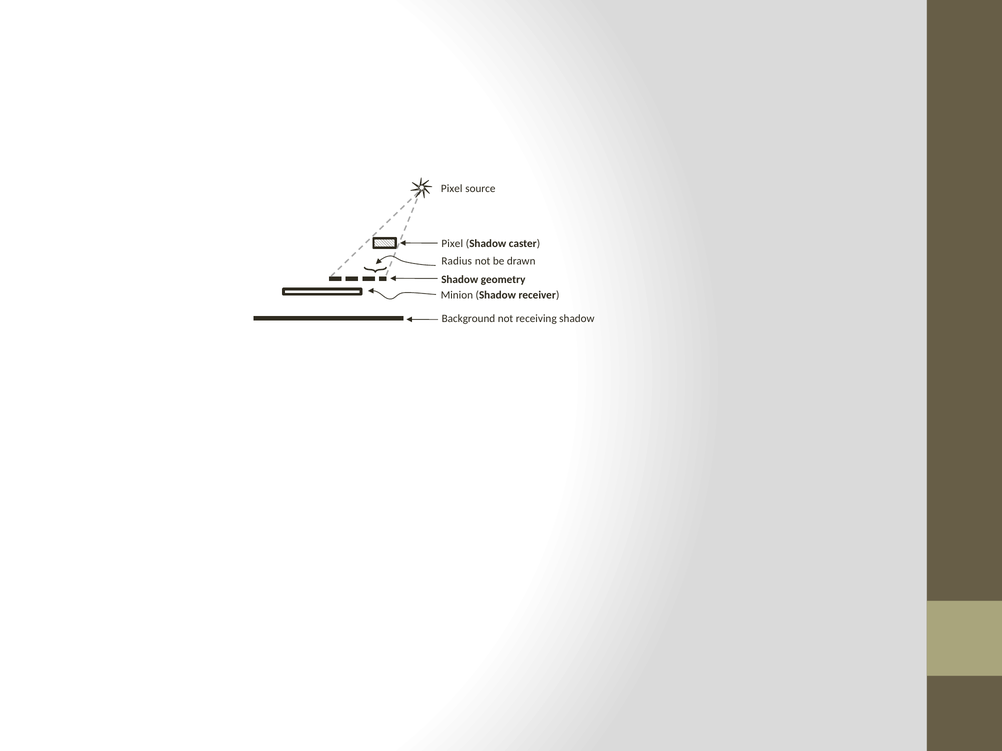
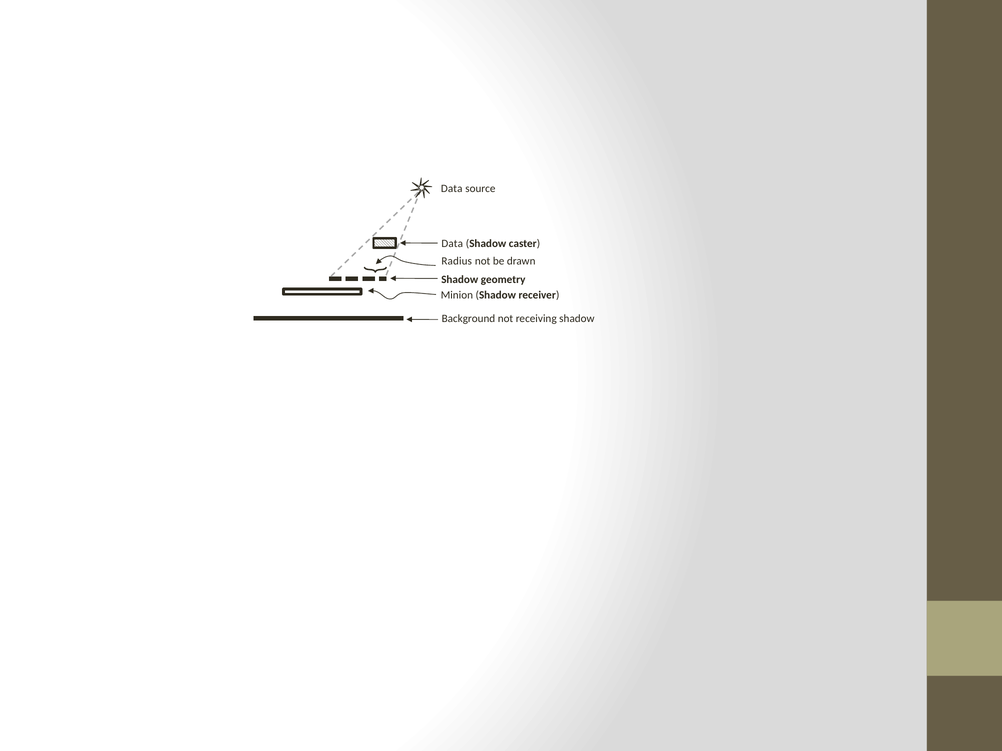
Pixel: Pixel -> Data (452, 189)
Pixel: Pixel -> Data (452, 244)
